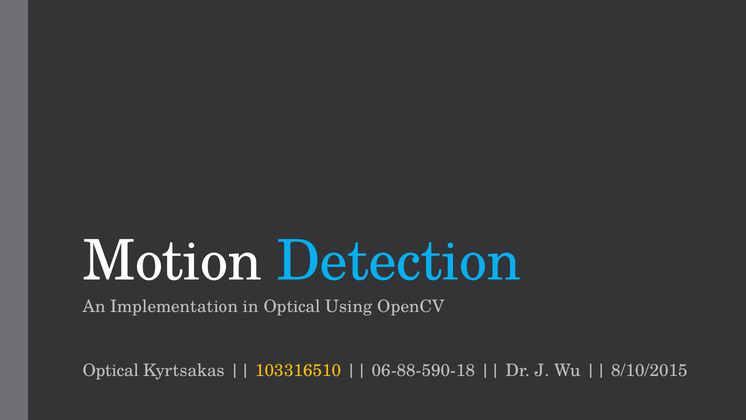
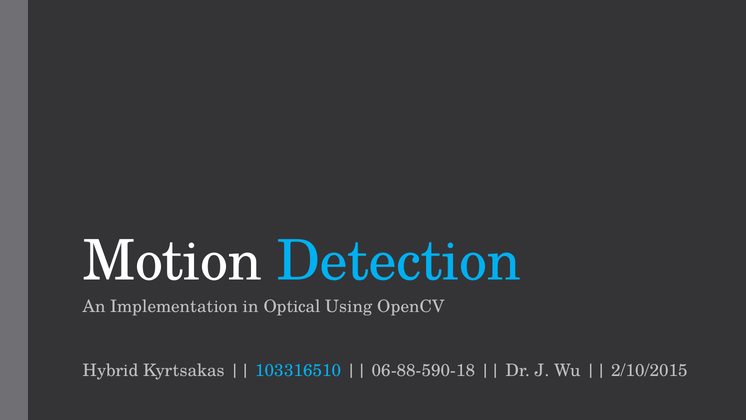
Optical: Optical -> Hybrid (111, 370)
103316510 colour: yellow -> light blue (298, 370)
8/10/2015: 8/10/2015 -> 2/10/2015 (650, 370)
